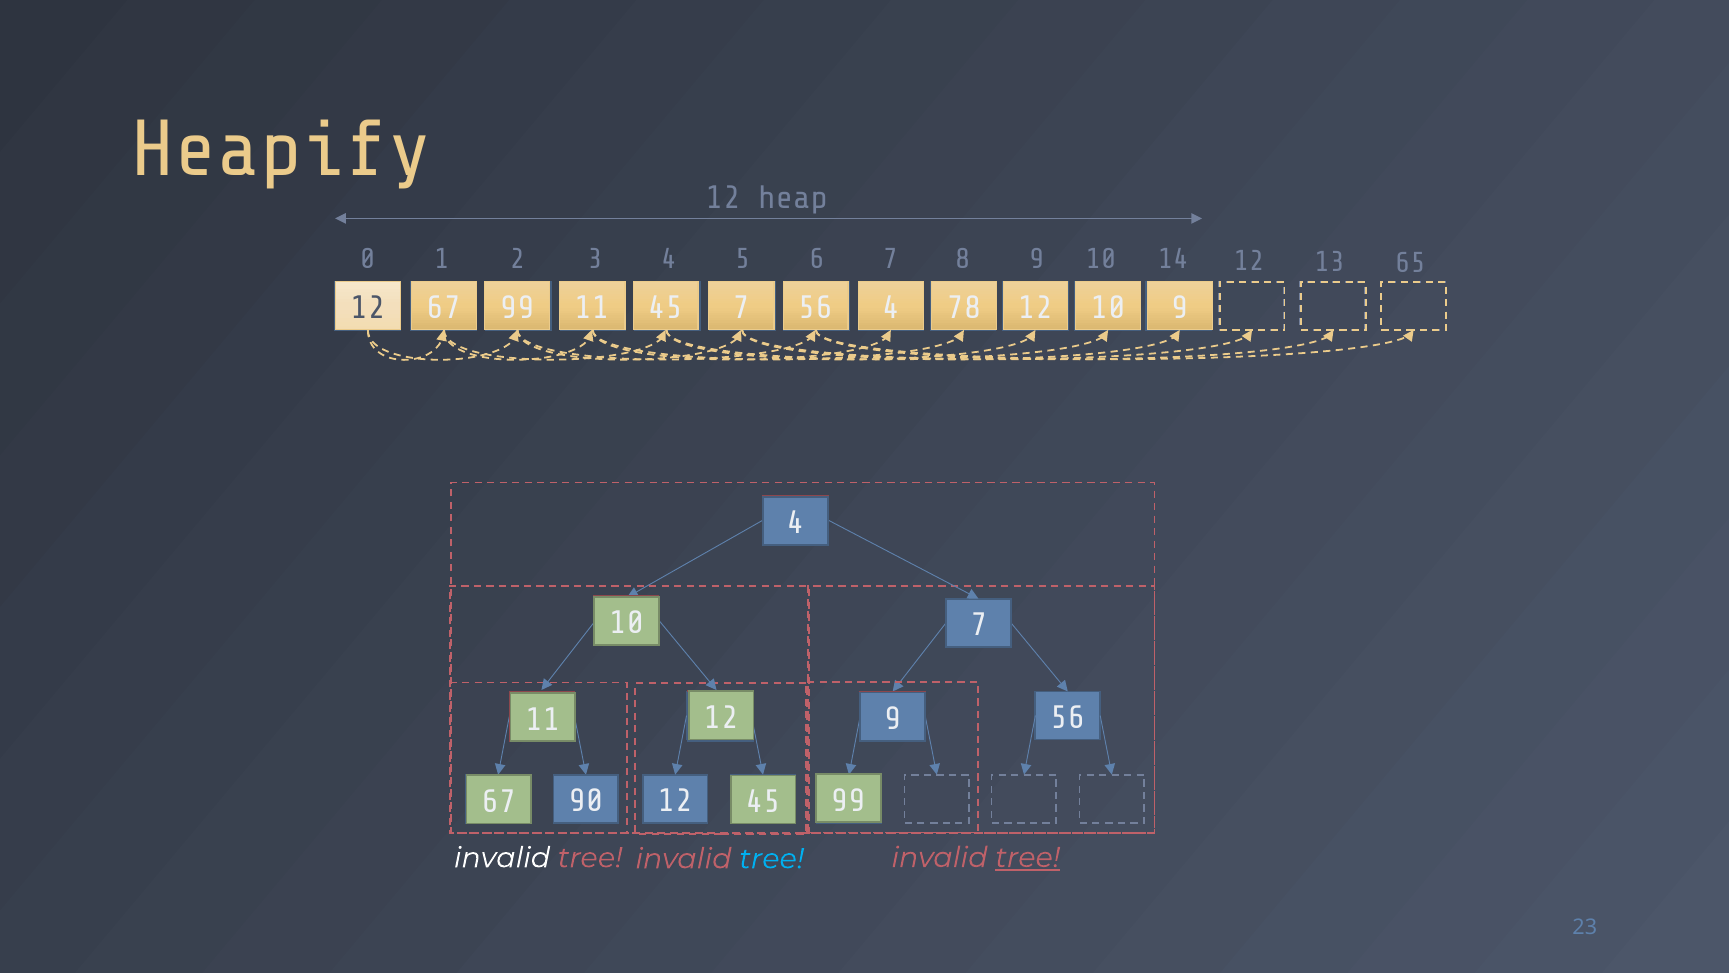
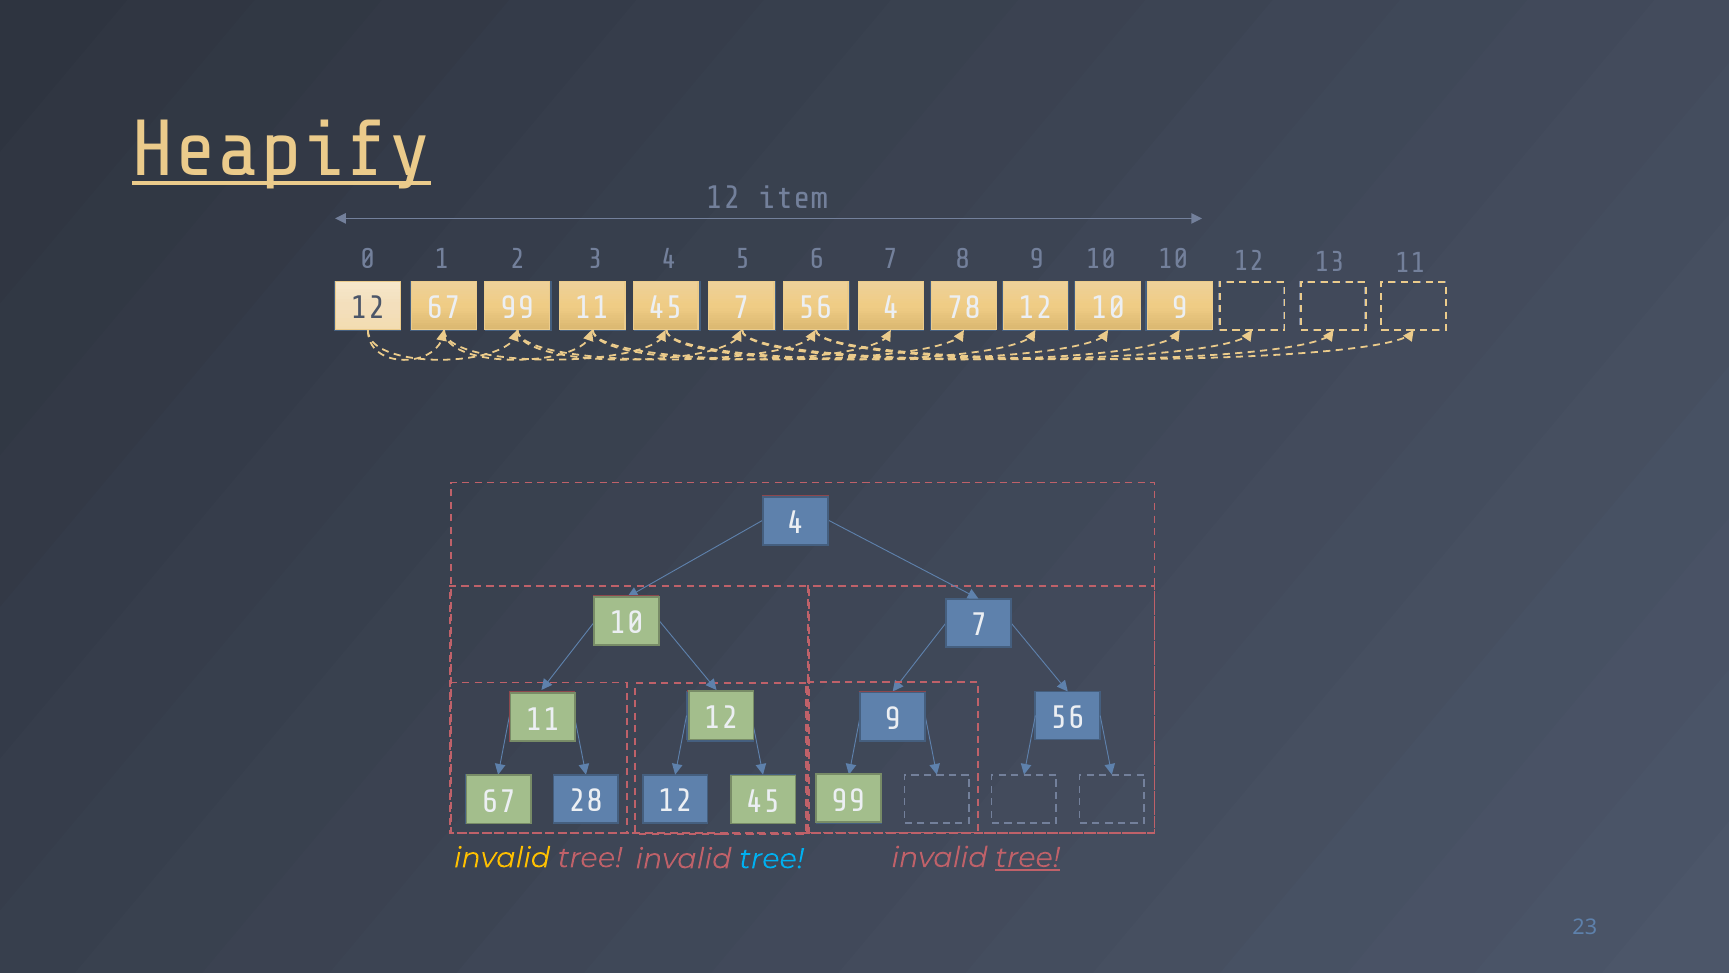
Heapify underline: none -> present (282, 149)
heap: heap -> item (793, 197)
0 14: 14 -> 10 (1173, 259)
1 65: 65 -> 11 (1410, 263)
90: 90 -> 28 (586, 801)
invalid colour: white -> yellow (502, 857)
